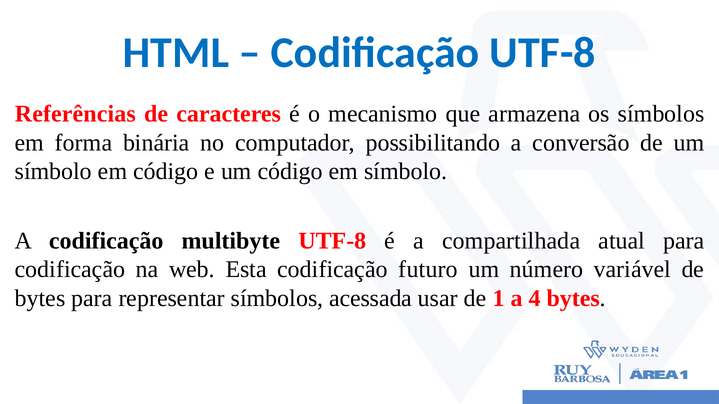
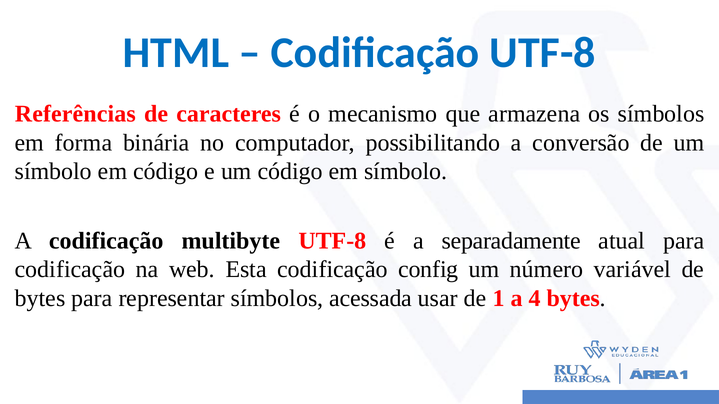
compartilhada: compartilhada -> separadamente (511, 241)
futuro: futuro -> config (428, 270)
